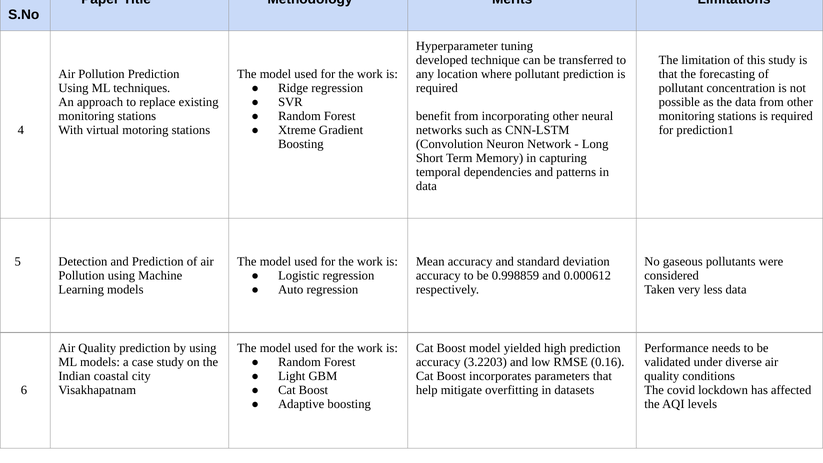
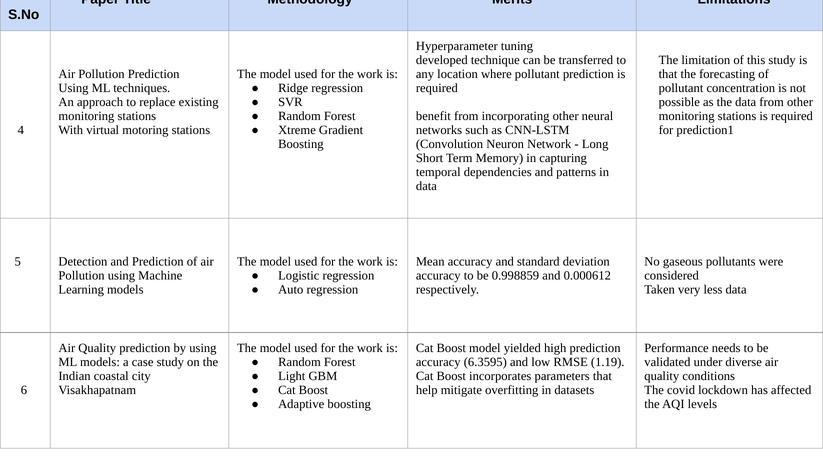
3.2203: 3.2203 -> 6.3595 (485, 362)
0.16: 0.16 -> 1.19 (608, 362)
